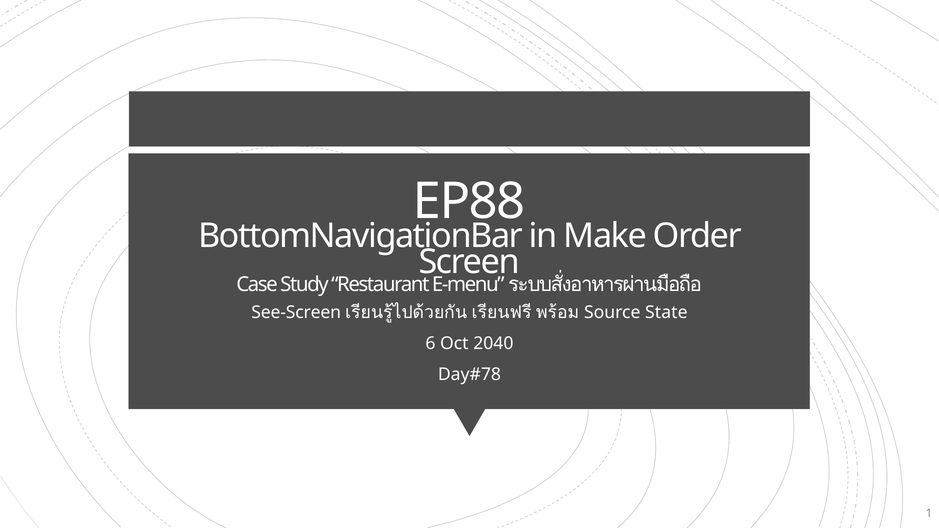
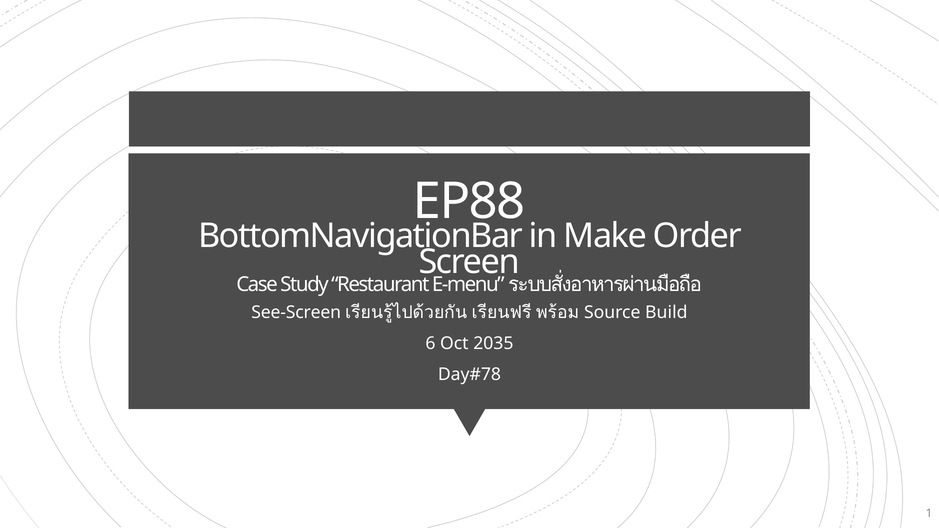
State: State -> Build (666, 313)
2040: 2040 -> 2035 (493, 344)
